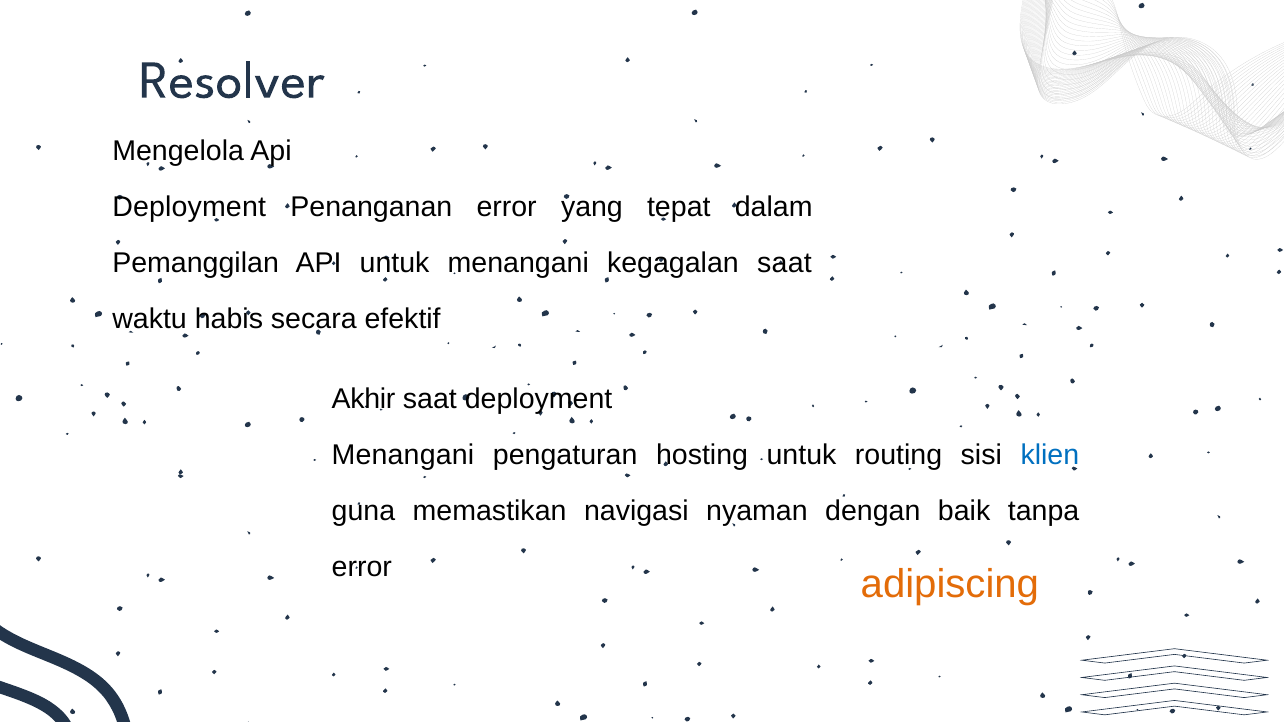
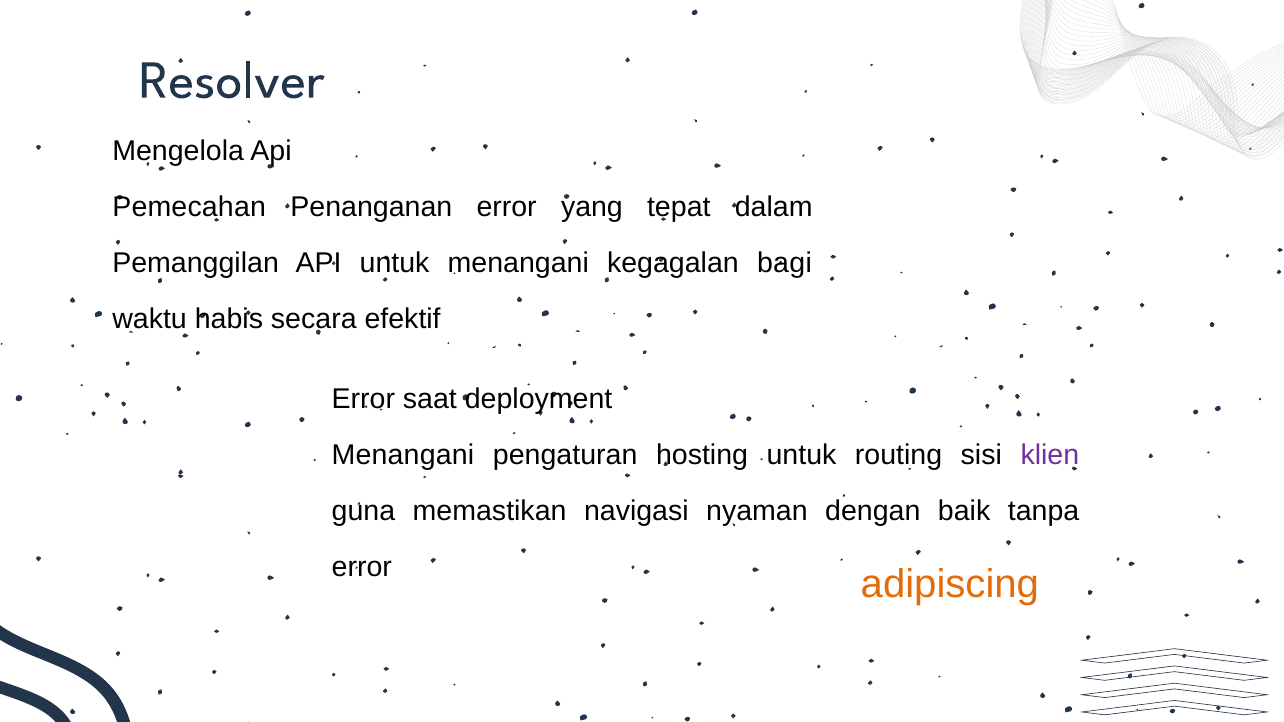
Deployment: Deployment -> Pemecahan (189, 207)
kegagalan saat: saat -> bagi (784, 263)
Akhir: Akhir -> Error (363, 399)
klien colour: blue -> purple (1050, 455)
